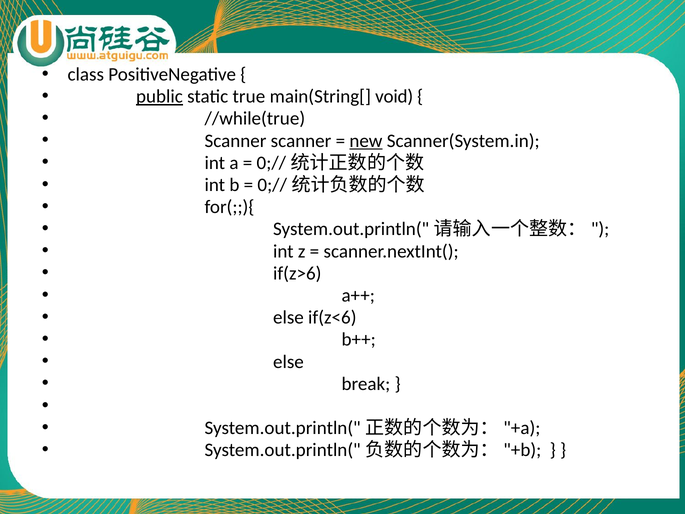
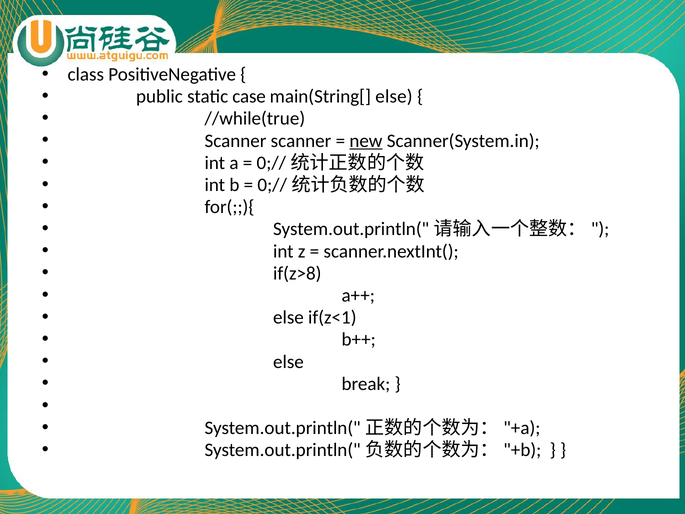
public underline: present -> none (159, 97)
true: true -> case (249, 97)
main(String[ void: void -> else (394, 97)
if(z>6: if(z>6 -> if(z>8 (297, 273)
if(z<6: if(z<6 -> if(z<1 (332, 317)
